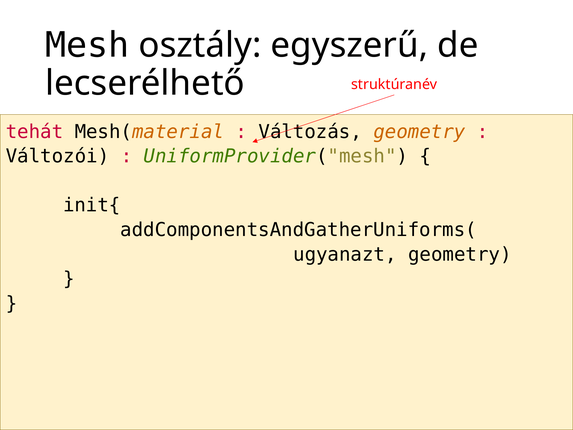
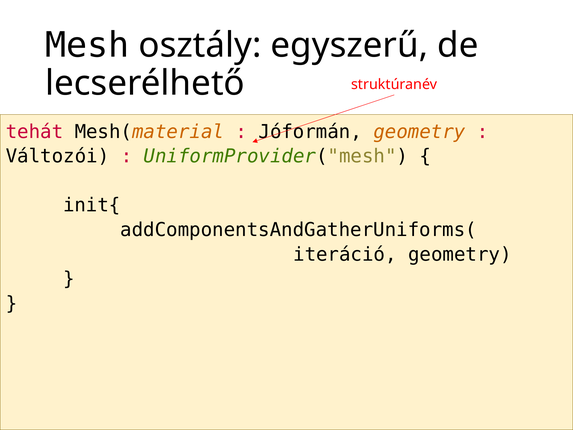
Változás: Változás -> Jóformán (310, 132)
ugyanazt: ugyanazt -> iteráció (345, 254)
